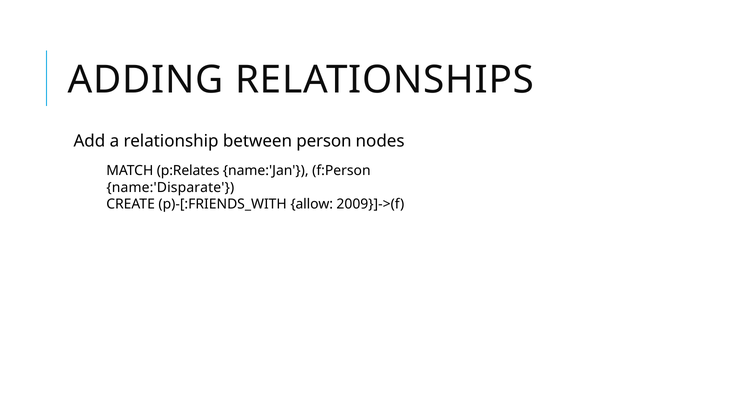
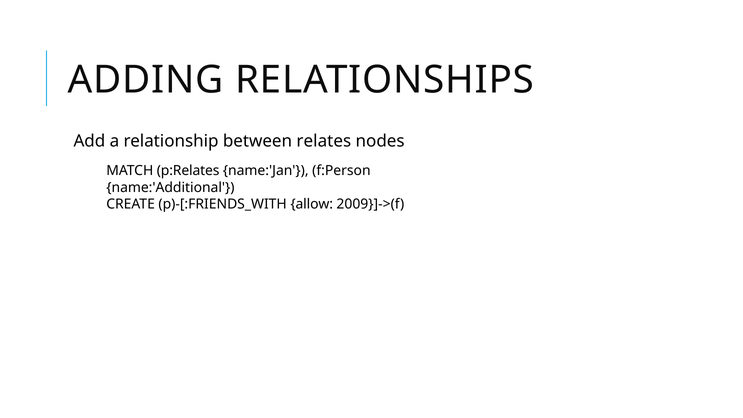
person: person -> relates (324, 141)
name:'Disparate: name:'Disparate -> name:'Additional (170, 187)
